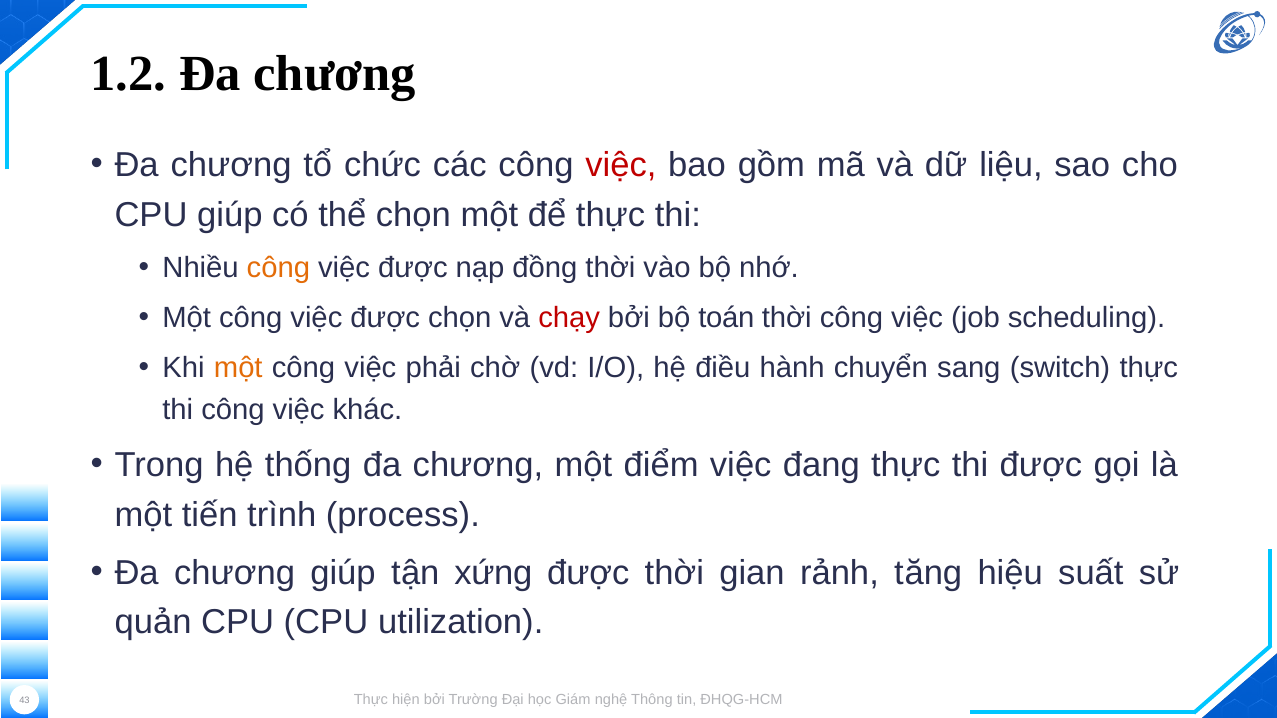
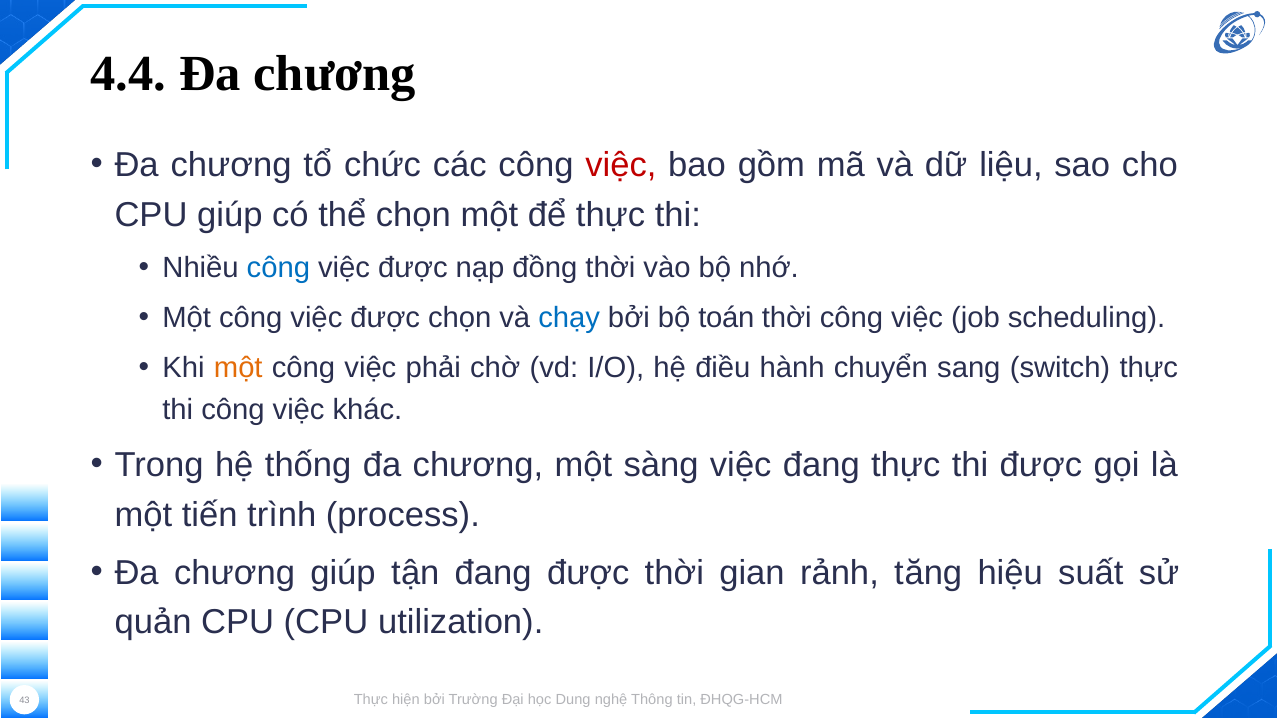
1.2: 1.2 -> 4.4 (129, 74)
công colour: orange -> blue (278, 268)
chạy colour: red -> blue (569, 318)
điểm: điểm -> sàng (661, 465)
tận xứng: xứng -> đang (493, 573)
Giám: Giám -> Dung (573, 700)
